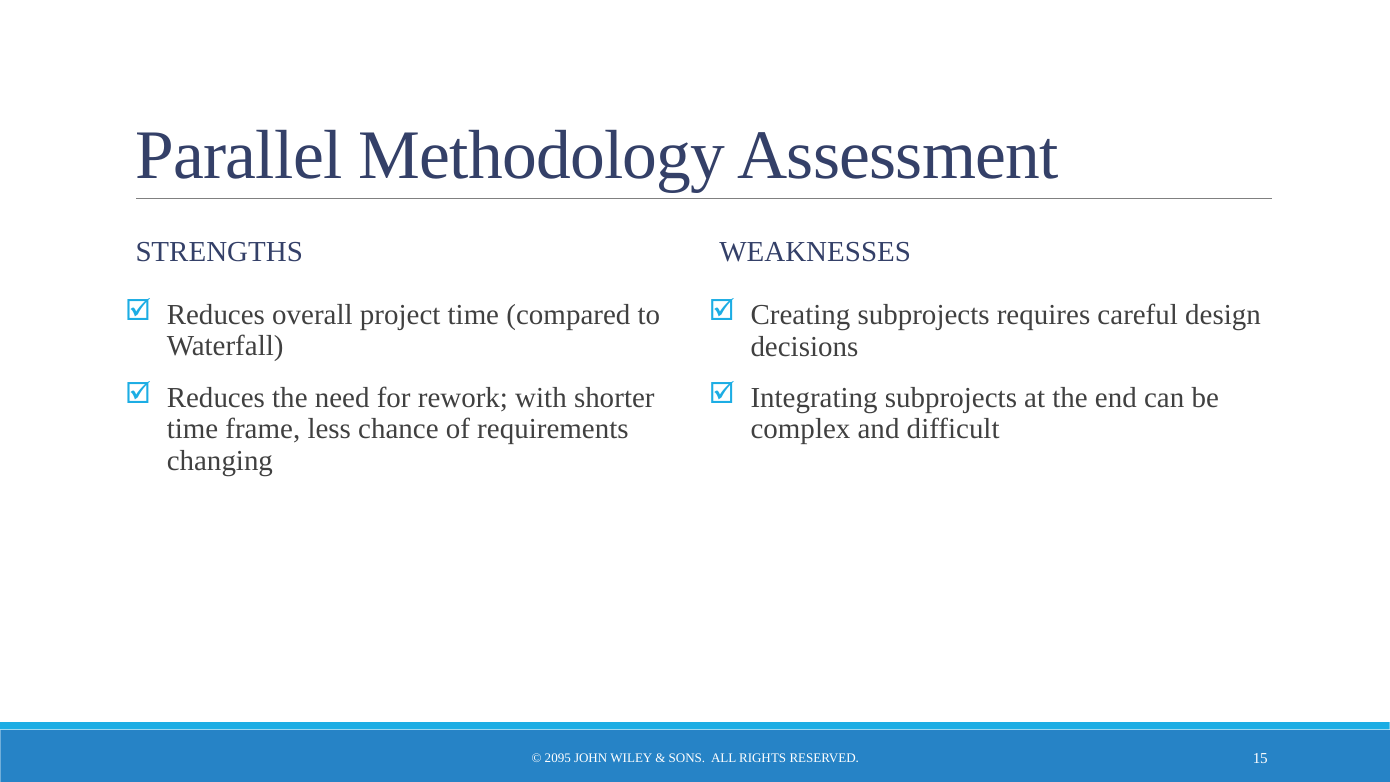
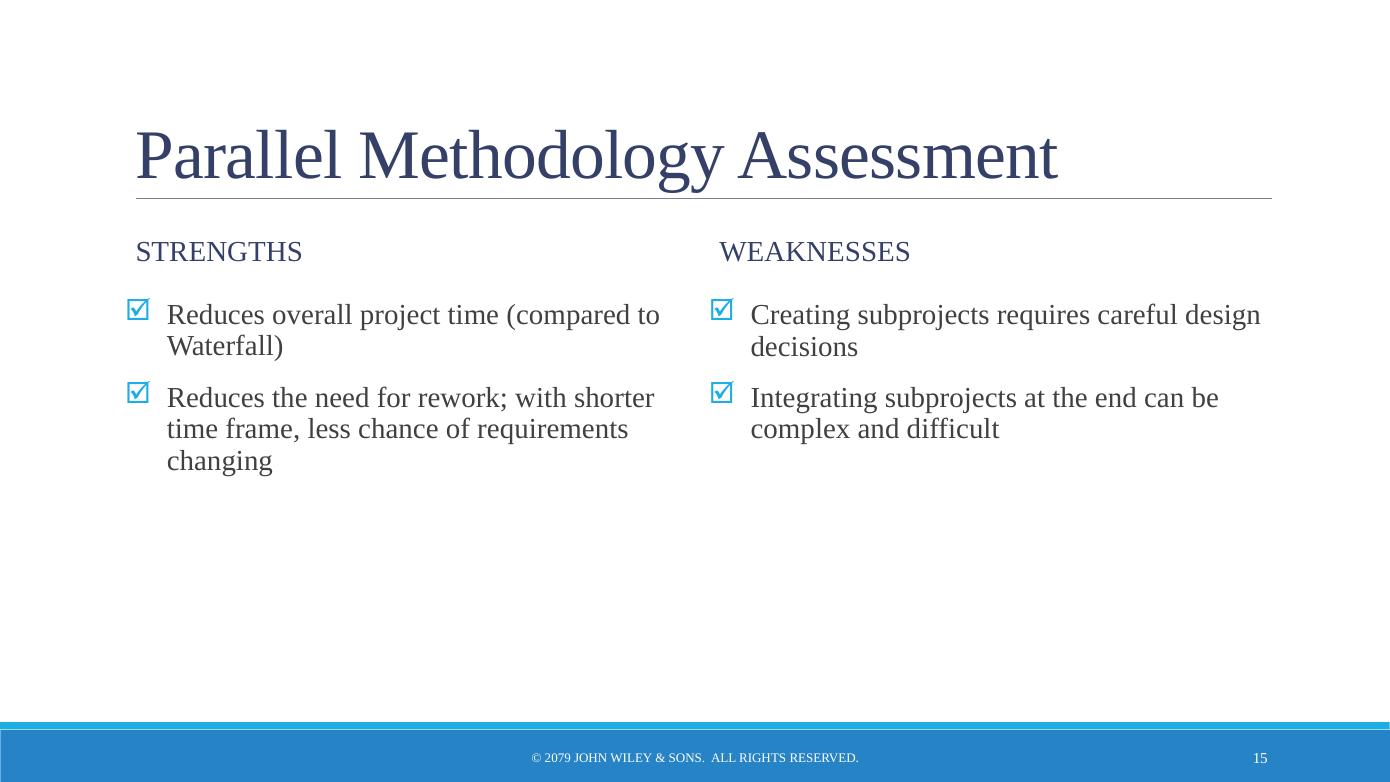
2095: 2095 -> 2079 (558, 758)
